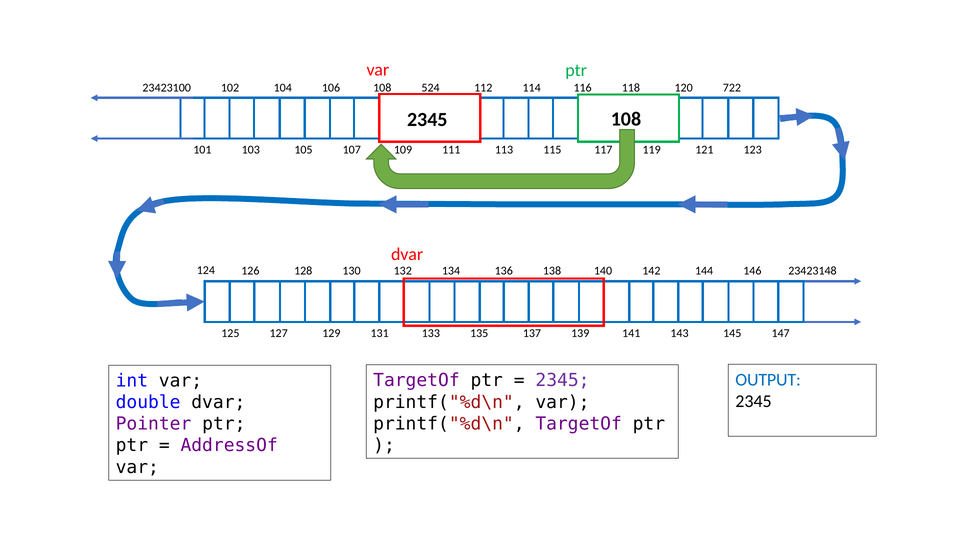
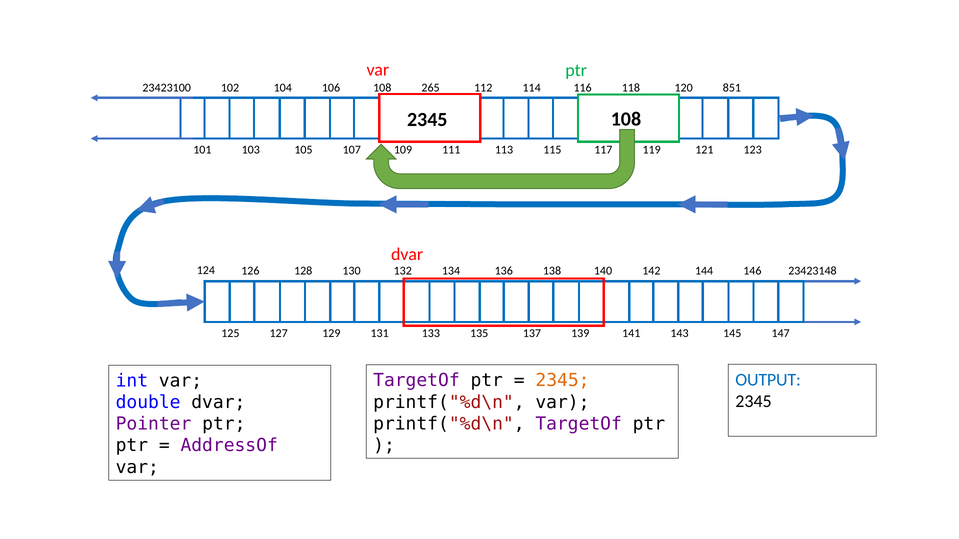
524: 524 -> 265 (431, 88)
722: 722 -> 851 (732, 88)
2345 colour: purple -> orange (563, 381)
